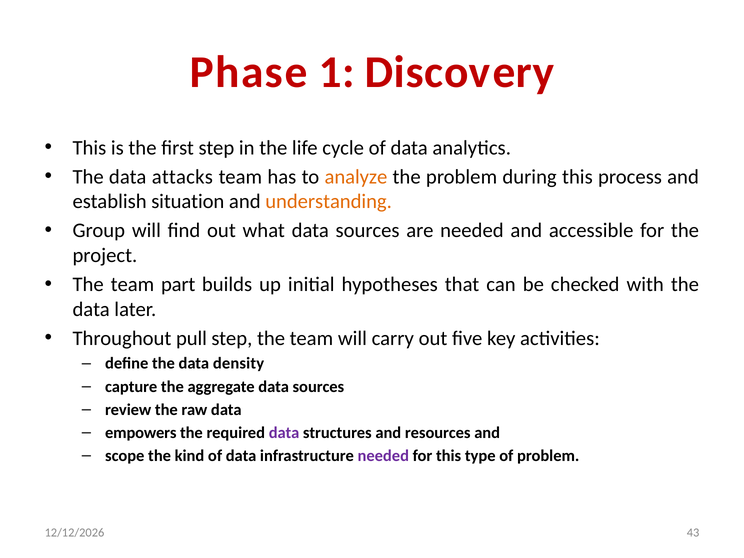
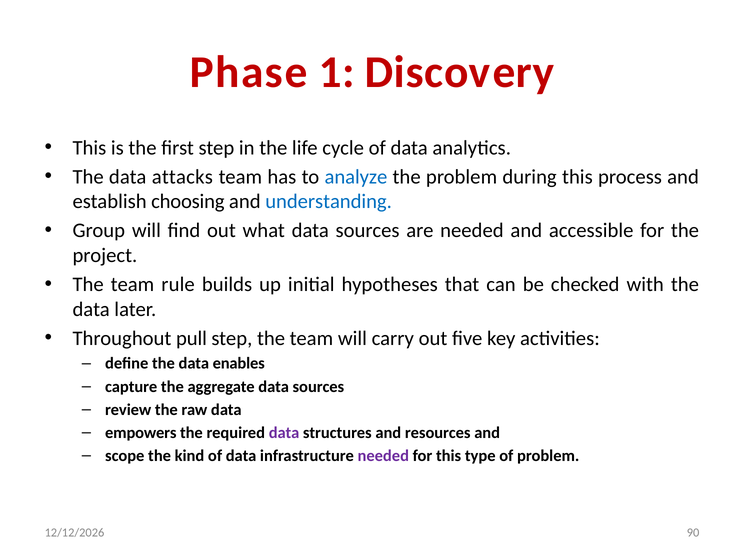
analyze colour: orange -> blue (356, 177)
situation: situation -> choosing (188, 202)
understanding colour: orange -> blue (329, 202)
part: part -> rule (178, 284)
density: density -> enables (239, 364)
43: 43 -> 90 (693, 533)
